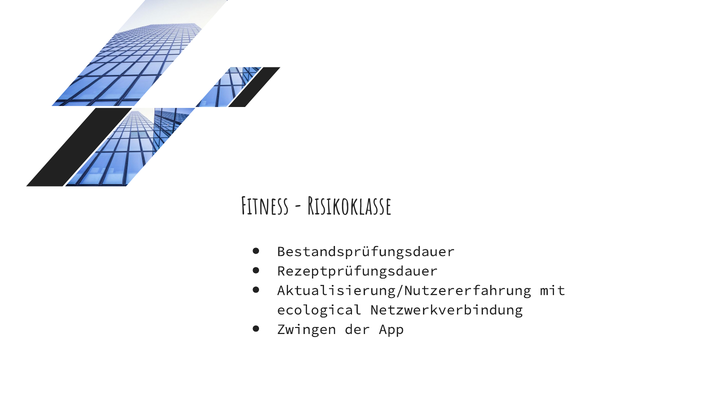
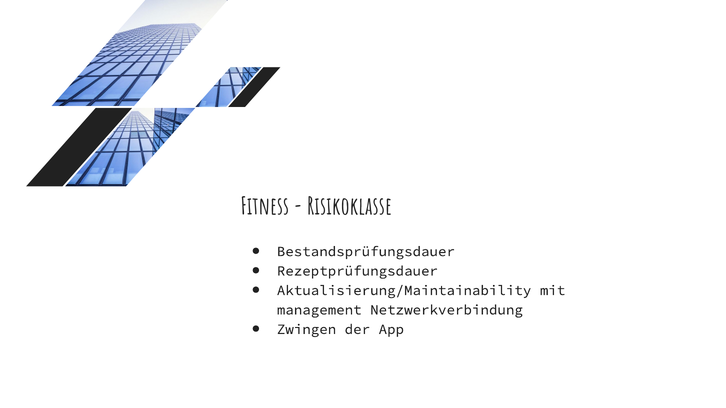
Aktualisierung/Nutzererfahrung: Aktualisierung/Nutzererfahrung -> Aktualisierung/Maintainability (404, 291)
ecological: ecological -> management (319, 310)
